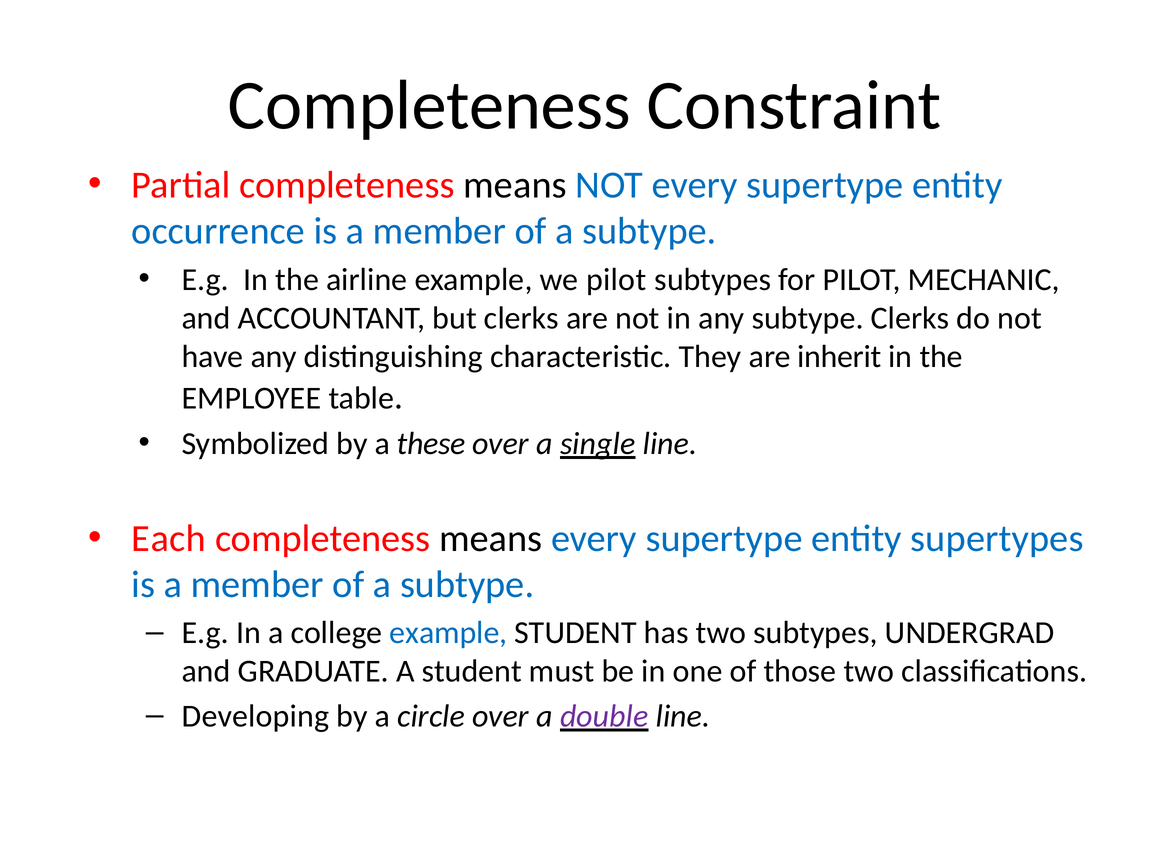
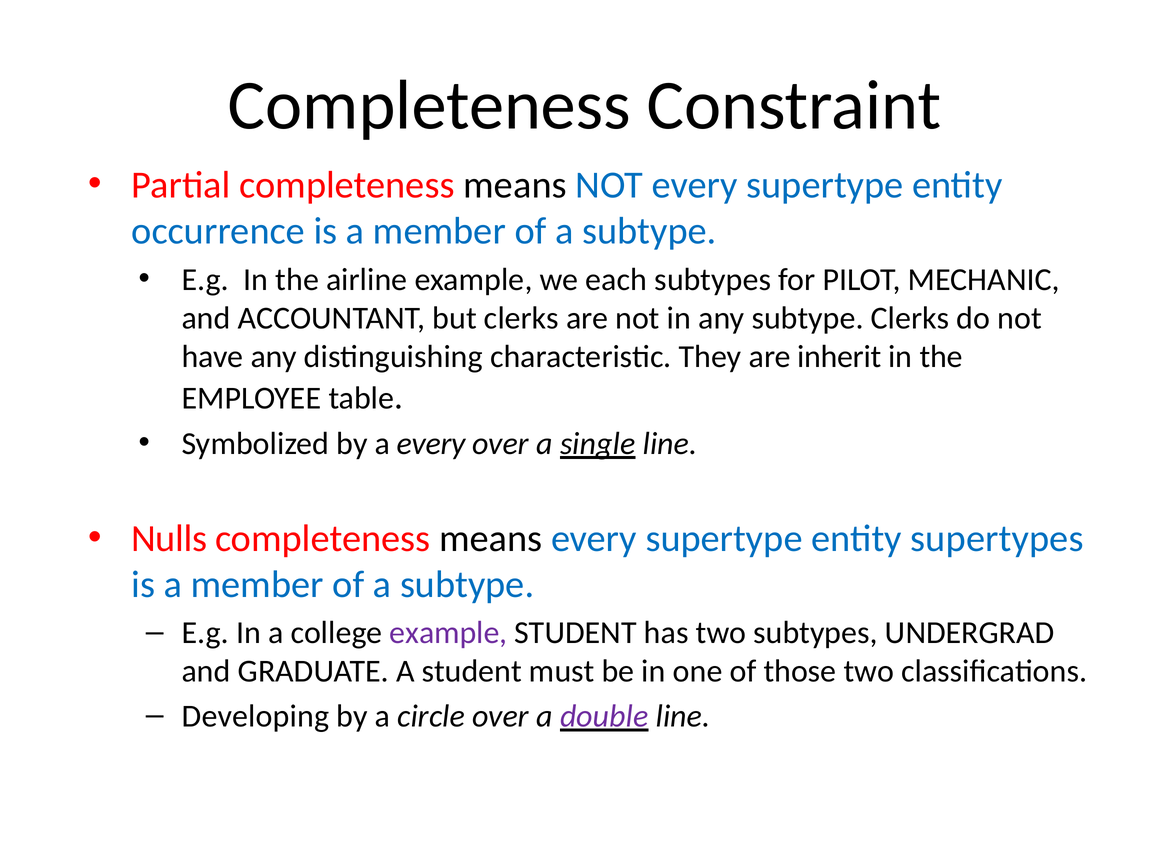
we pilot: pilot -> each (616, 280)
a these: these -> every (431, 444)
Each: Each -> Nulls (169, 539)
example colour: blue -> purple (448, 633)
